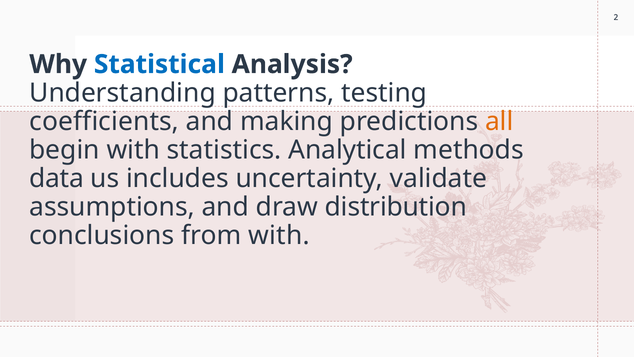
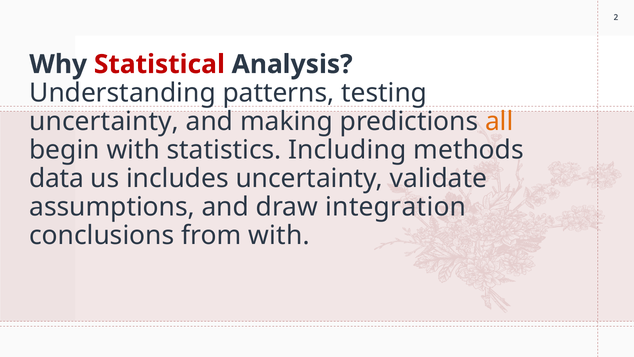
Statistical colour: blue -> red (159, 64)
coefficients: coefficients -> uncertainty (104, 121)
Analytical: Analytical -> Including (347, 150)
distribution: distribution -> integration (396, 207)
